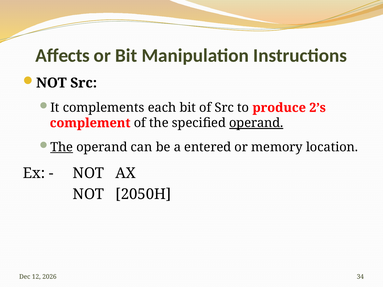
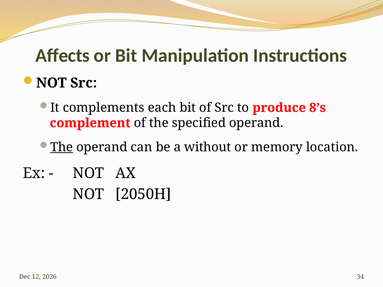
2’s: 2’s -> 8’s (317, 108)
operand underline: present -> none (256, 123)
entered: entered -> without (208, 147)
